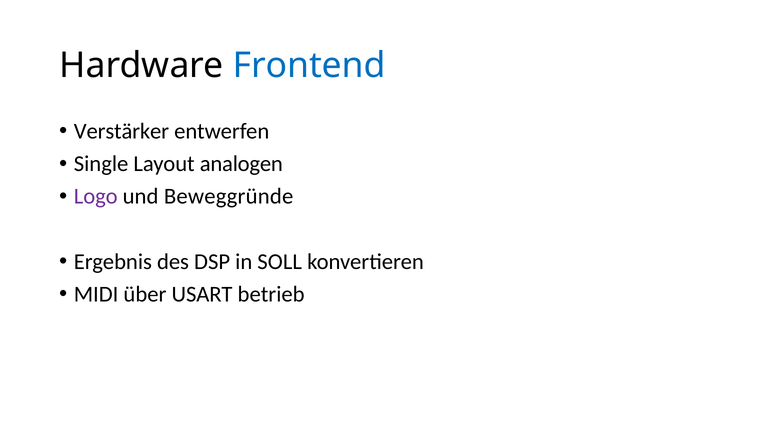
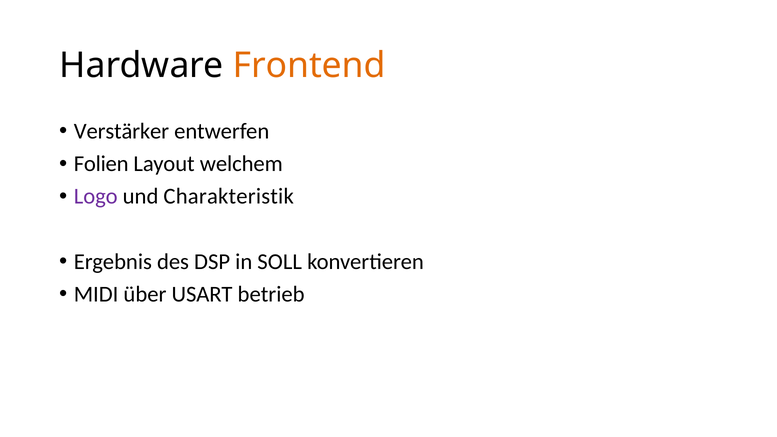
Frontend colour: blue -> orange (309, 65)
Single: Single -> Folien (101, 164)
analogen: analogen -> welchem (241, 164)
Beweggründe: Beweggründe -> Charakteristik (229, 197)
